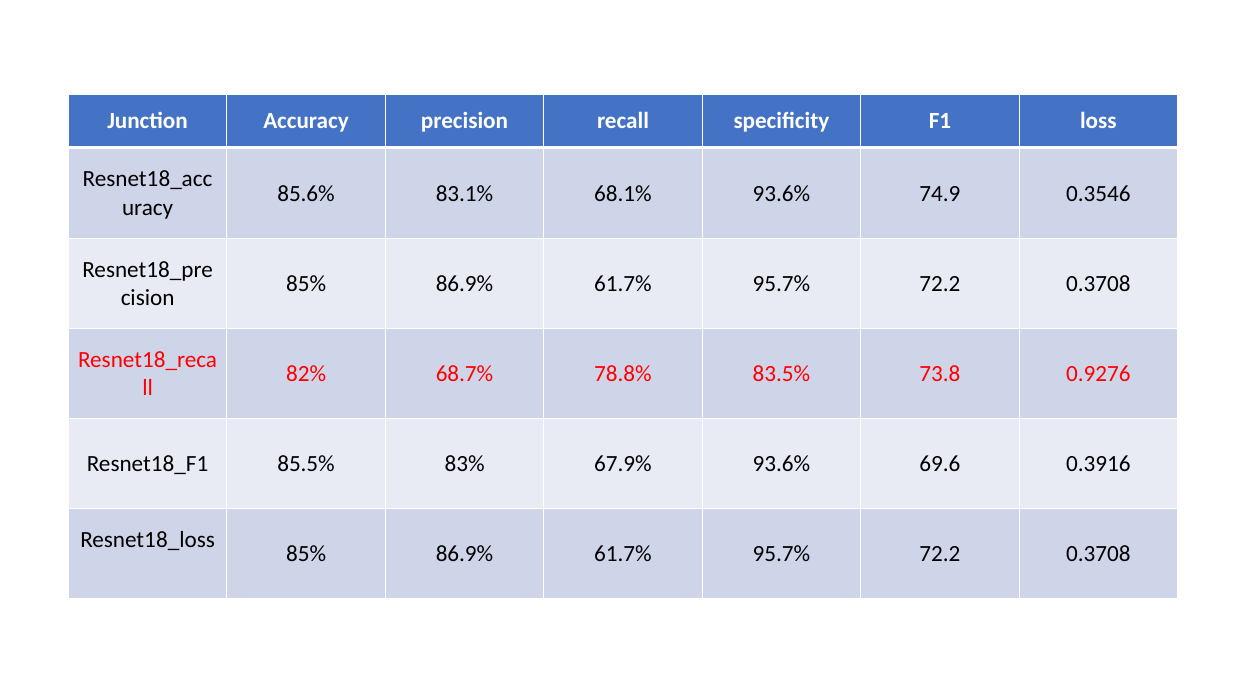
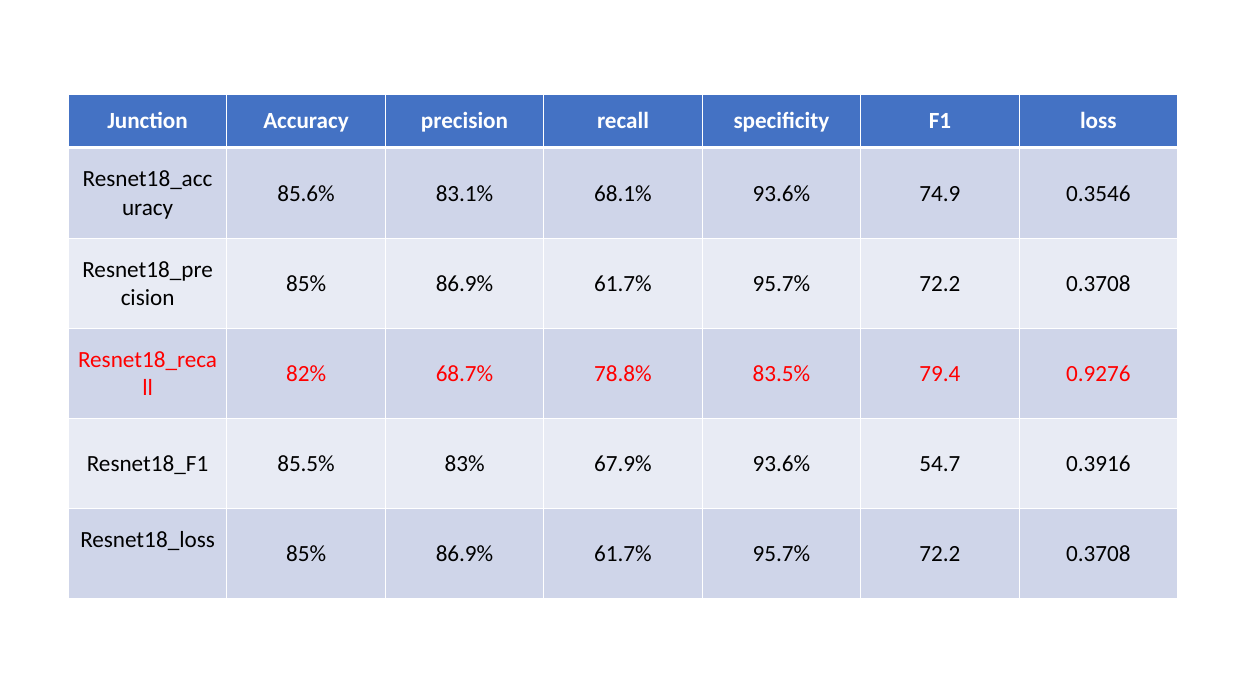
73.8: 73.8 -> 79.4 (940, 374)
69.6: 69.6 -> 54.7 (940, 464)
